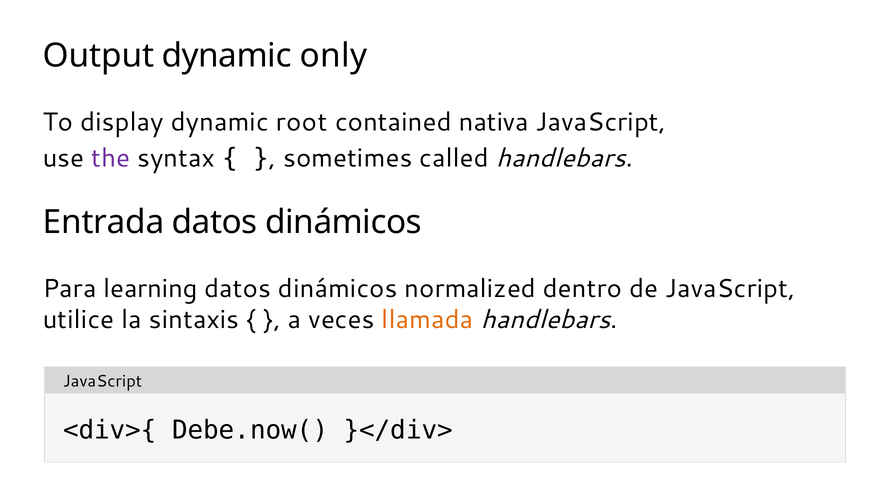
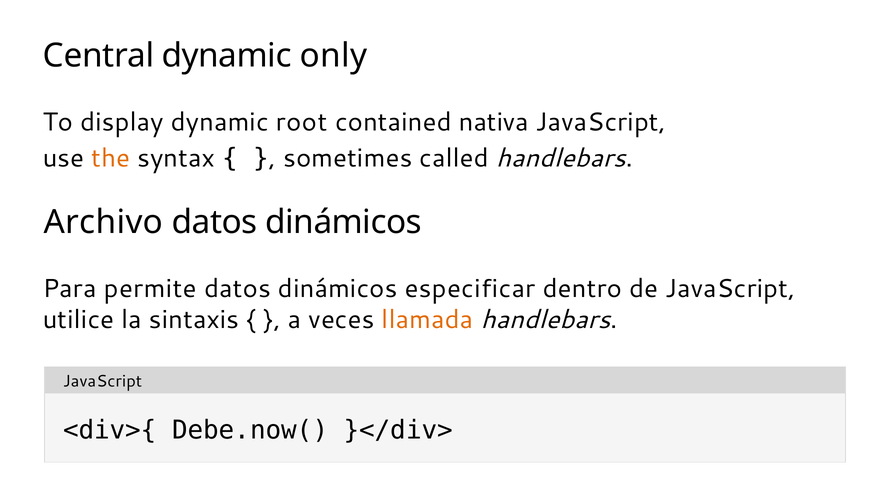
Output: Output -> Central (99, 56)
the colour: purple -> orange (111, 159)
Entrada: Entrada -> Archivo (103, 223)
learning: learning -> permite (150, 289)
normalized: normalized -> especificar (470, 289)
